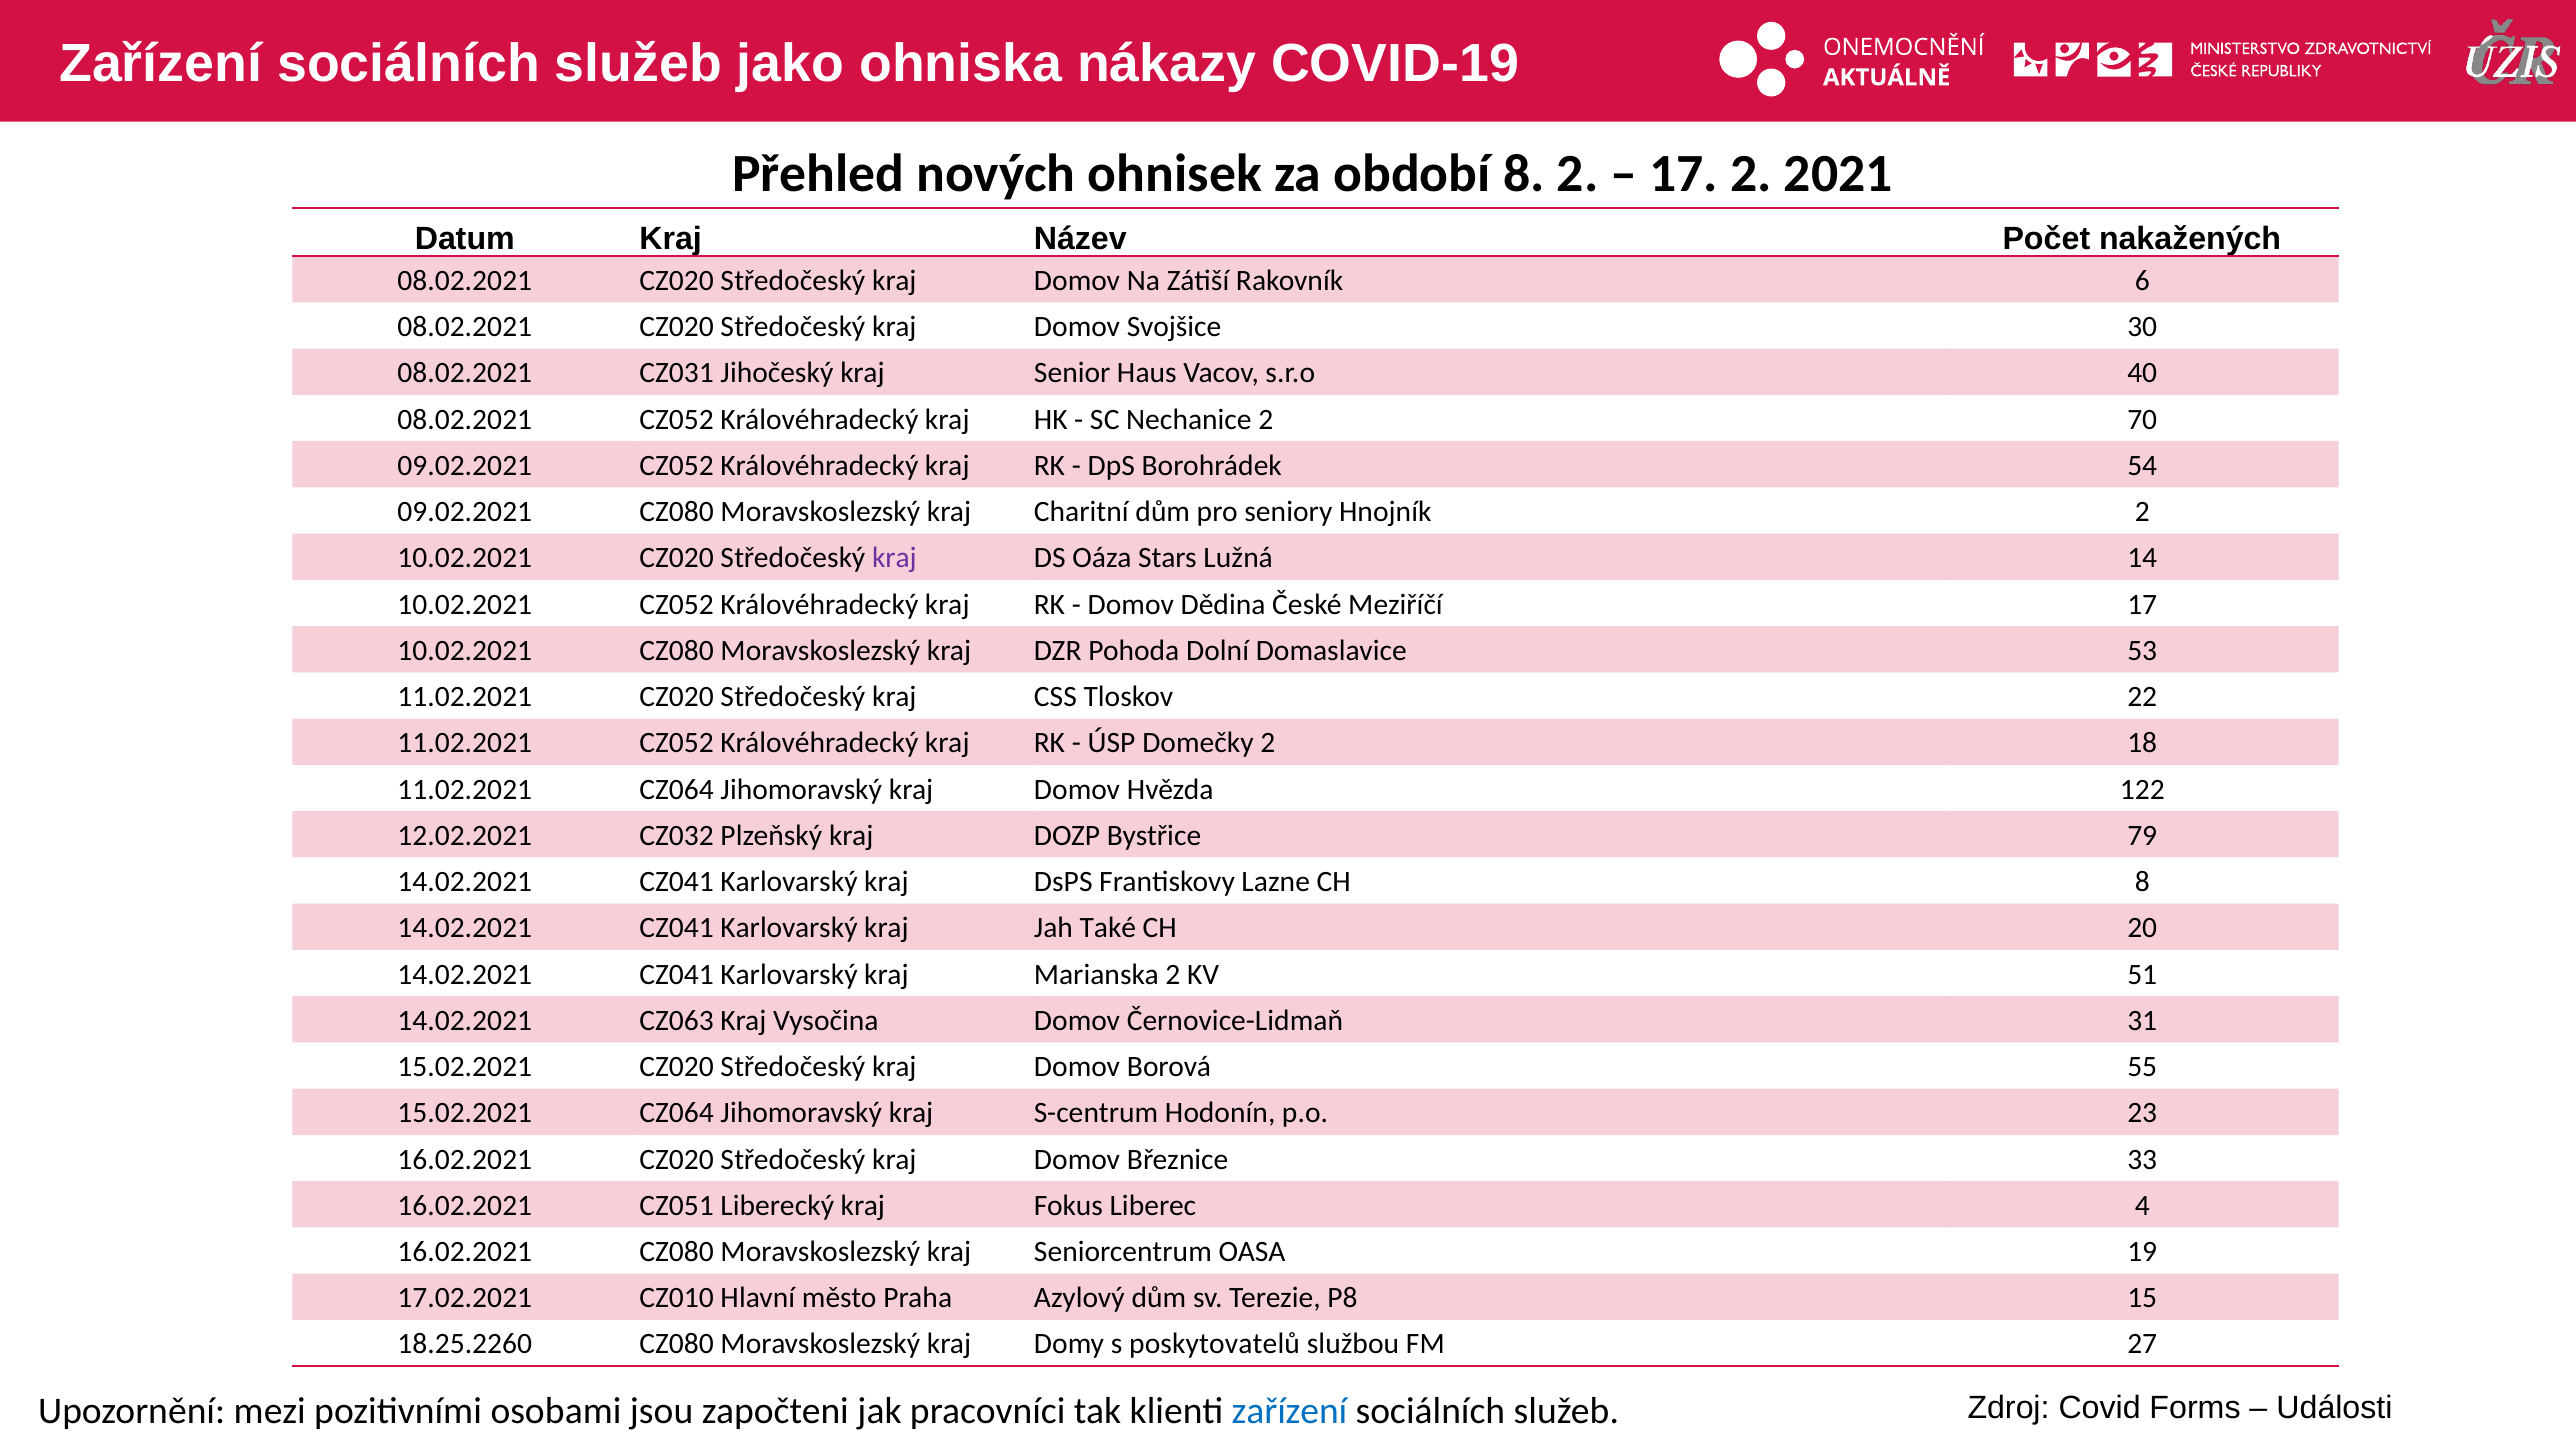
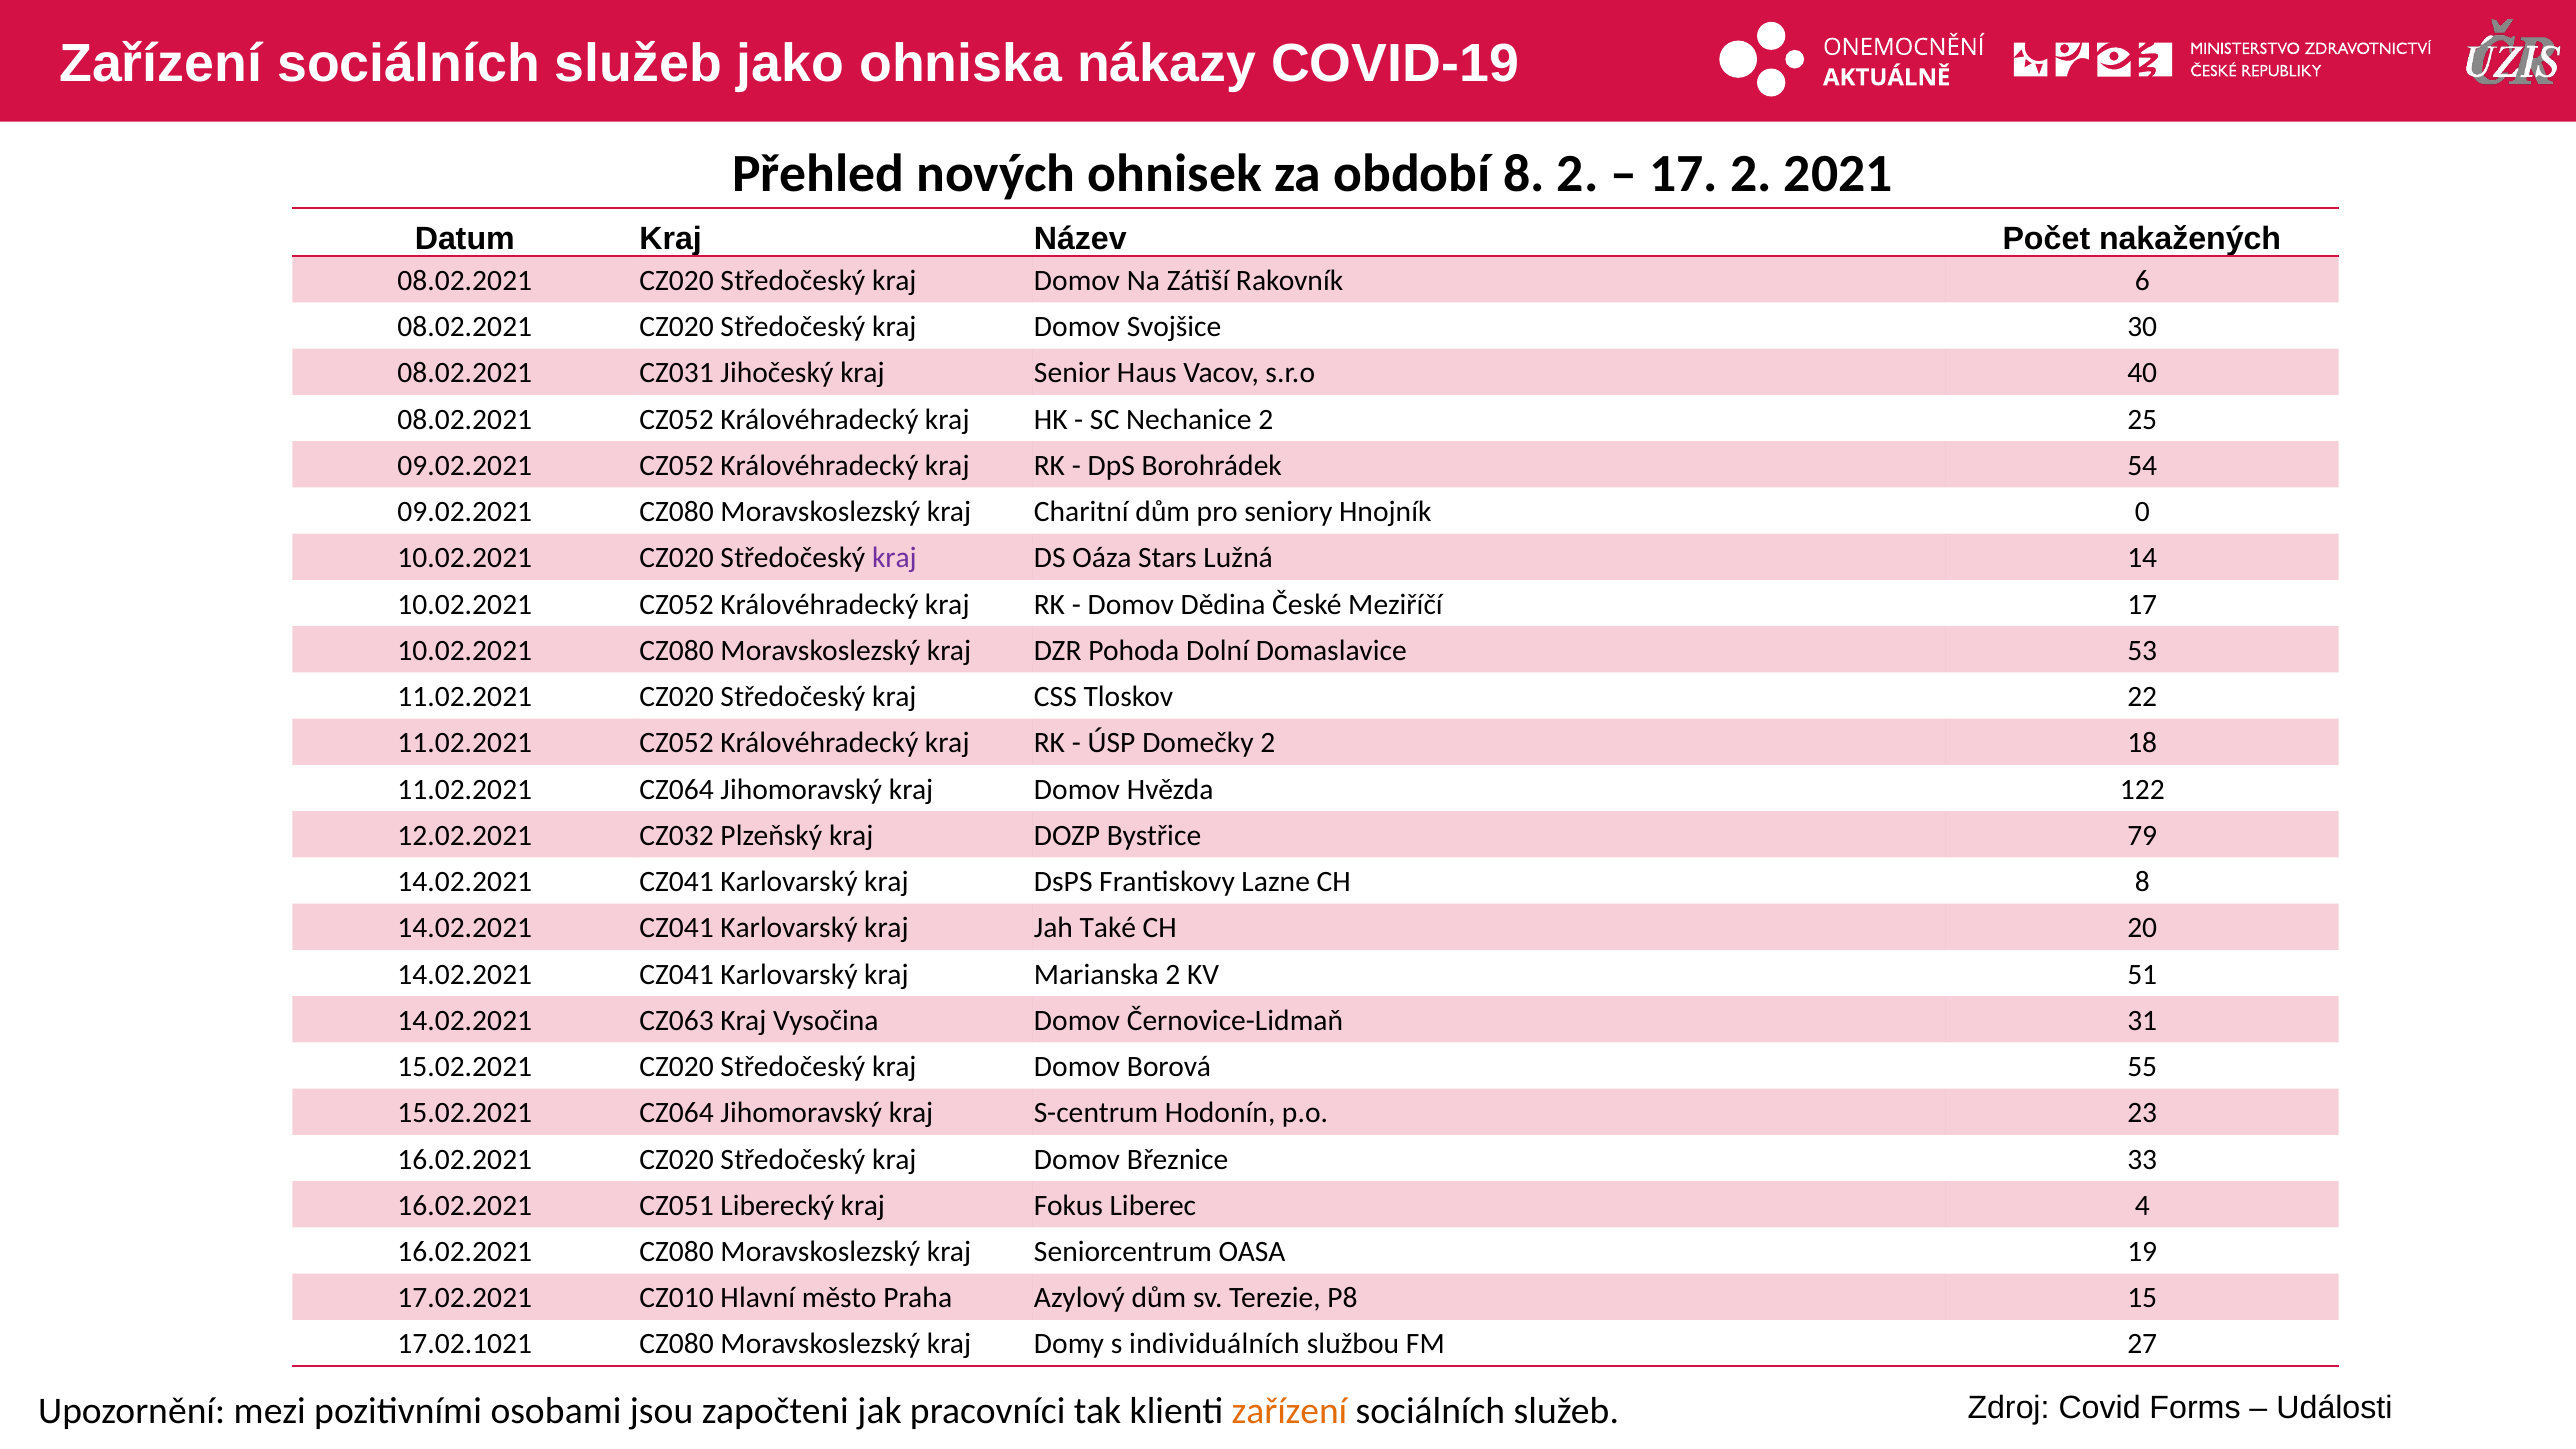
70: 70 -> 25 (2142, 419)
Hnojník 2: 2 -> 0 (2142, 512)
18.25.2260: 18.25.2260 -> 17.02.1021 (465, 1344)
poskytovatelů: poskytovatelů -> individuálních (1214, 1344)
zařízení colour: blue -> orange (1289, 1411)
